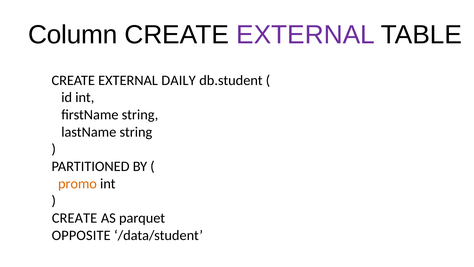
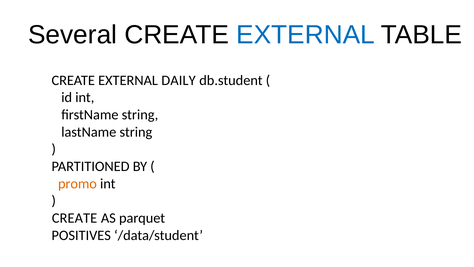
Column: Column -> Several (73, 35)
EXTERNAL colour: purple -> blue (306, 35)
OPPOSITE: OPPOSITE -> POSITIVES (81, 235)
